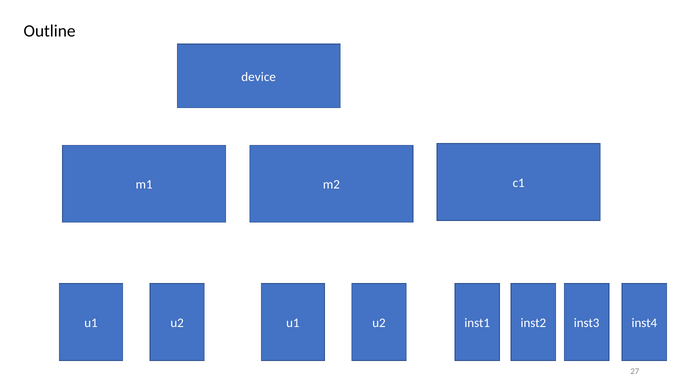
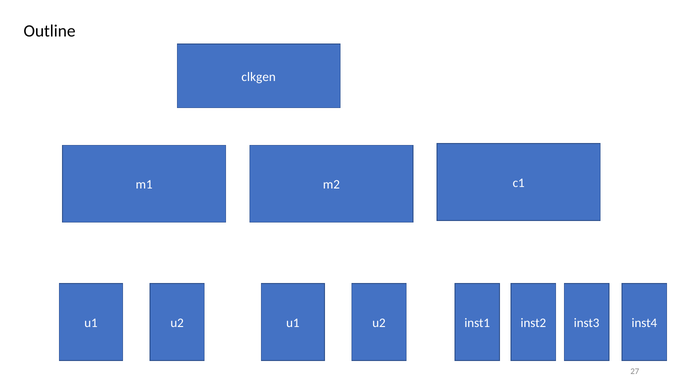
device: device -> clkgen (259, 77)
